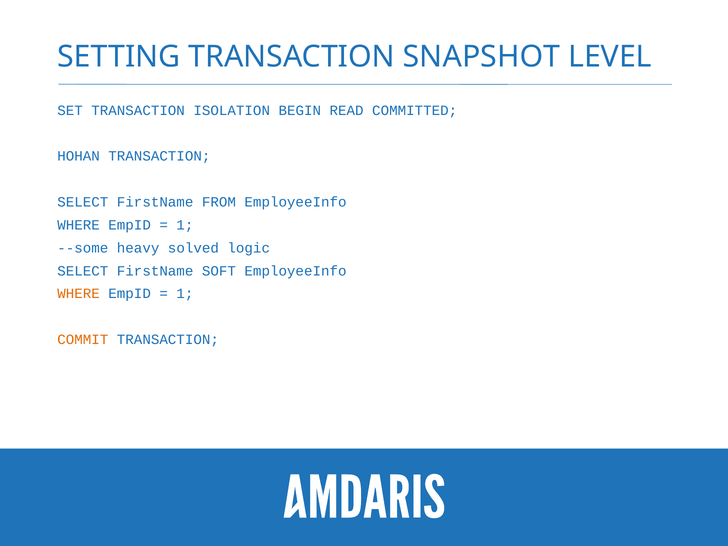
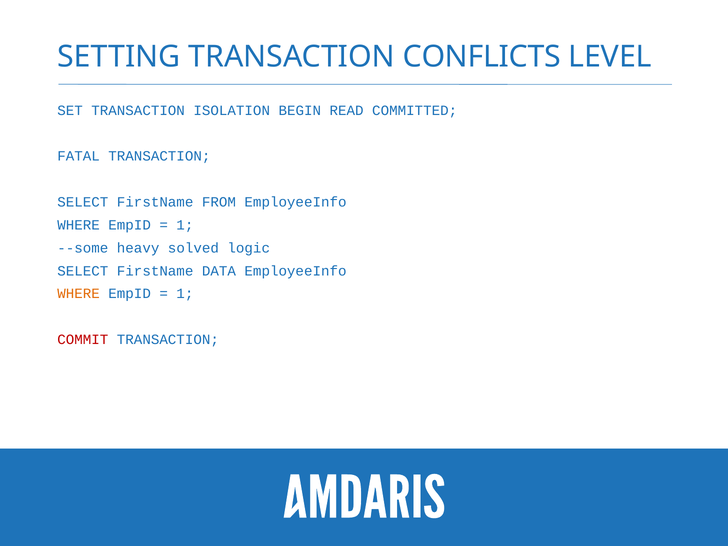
SNAPSHOT: SNAPSHOT -> CONFLICTS (482, 57)
HOHAN: HOHAN -> FATAL (79, 156)
SOFT: SOFT -> DATA (219, 271)
COMMIT colour: orange -> red (83, 340)
